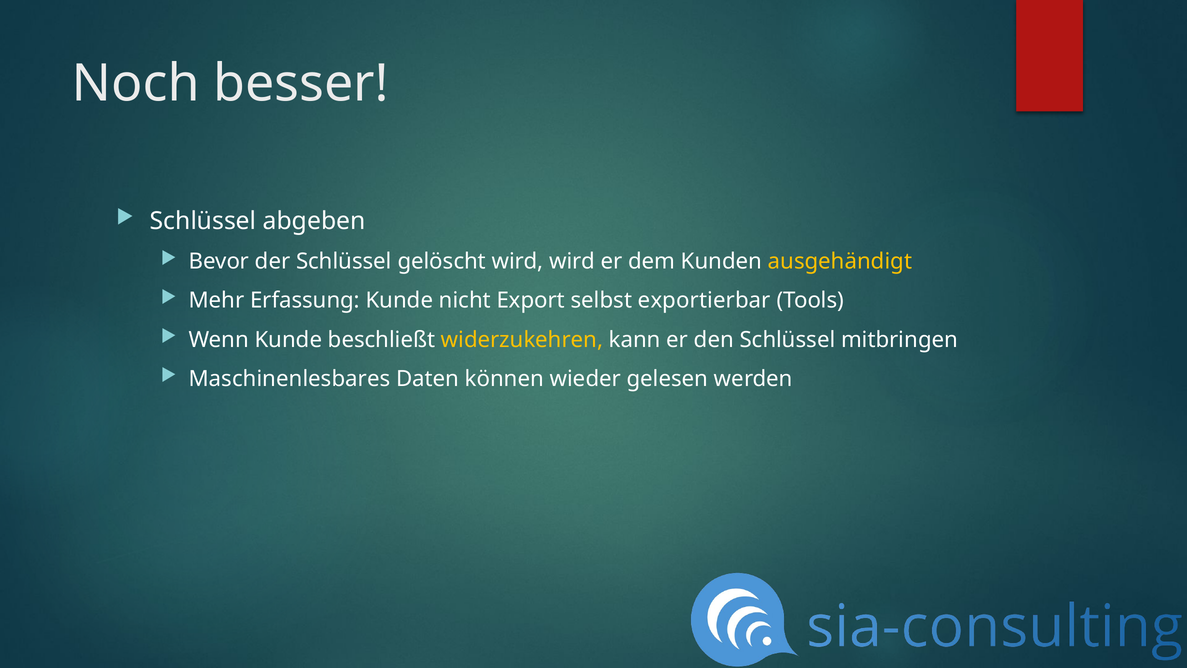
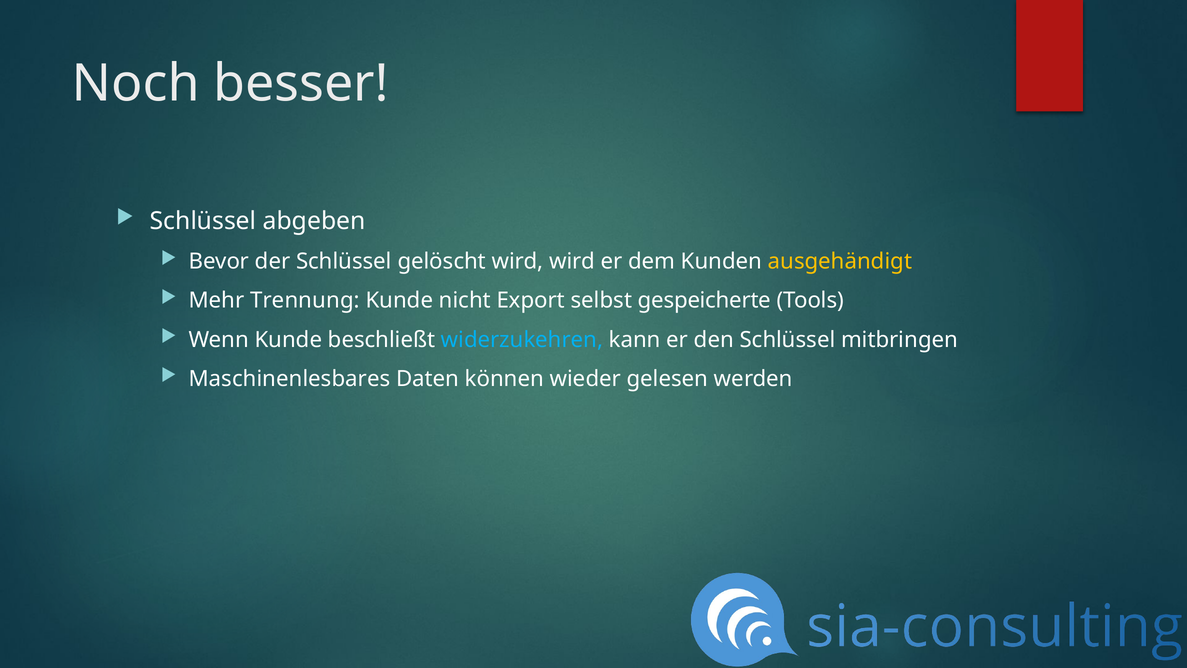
Erfassung: Erfassung -> Trennung (305, 300)
exportierbar: exportierbar -> gespeicherte (704, 300)
widerzukehren colour: yellow -> light blue (522, 339)
